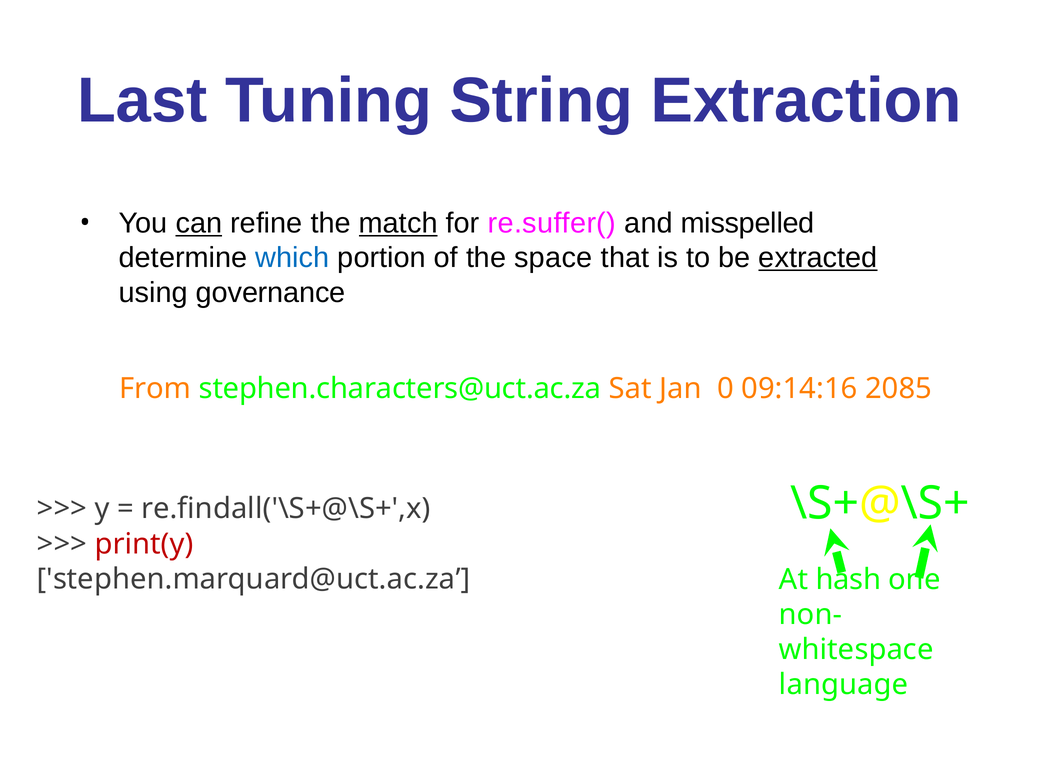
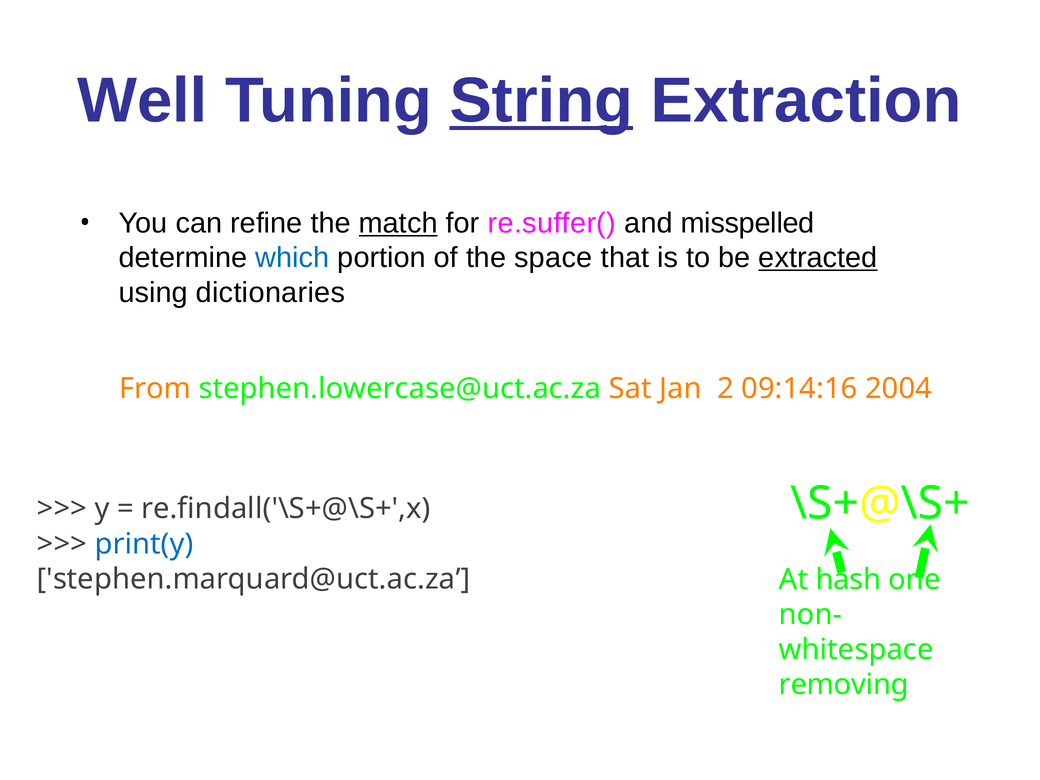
Last: Last -> Well (142, 101)
String underline: none -> present (541, 101)
can underline: present -> none (199, 223)
governance: governance -> dictionaries (271, 293)
stephen.characters@uct.ac.za: stephen.characters@uct.ac.za -> stephen.lowercase@uct.ac.za (400, 389)
0: 0 -> 2 (725, 389)
2085: 2085 -> 2004 (899, 389)
print(y colour: red -> blue (144, 544)
language: language -> removing (844, 685)
